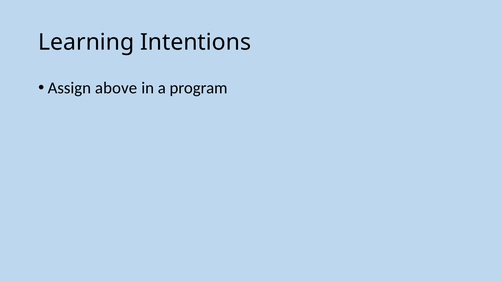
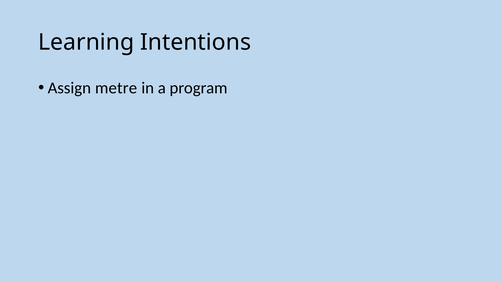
above: above -> metre (116, 88)
